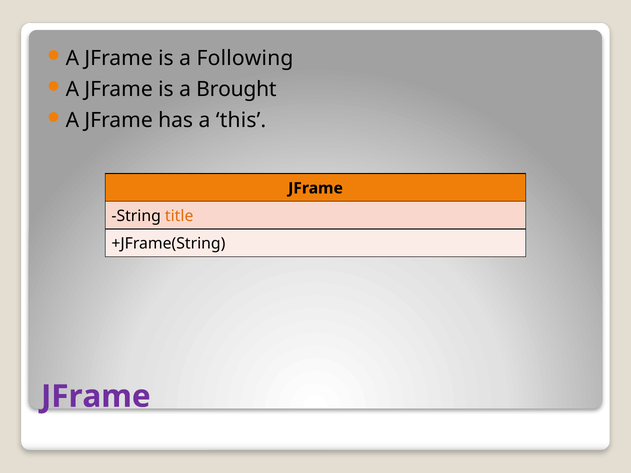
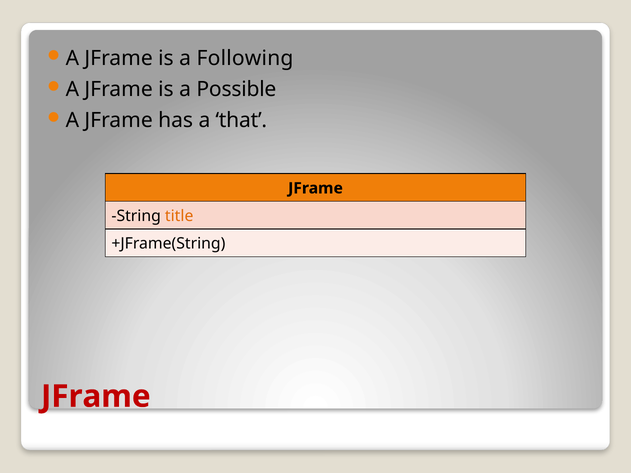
Brought: Brought -> Possible (236, 89)
this: this -> that (241, 120)
JFrame colour: purple -> red (96, 397)
